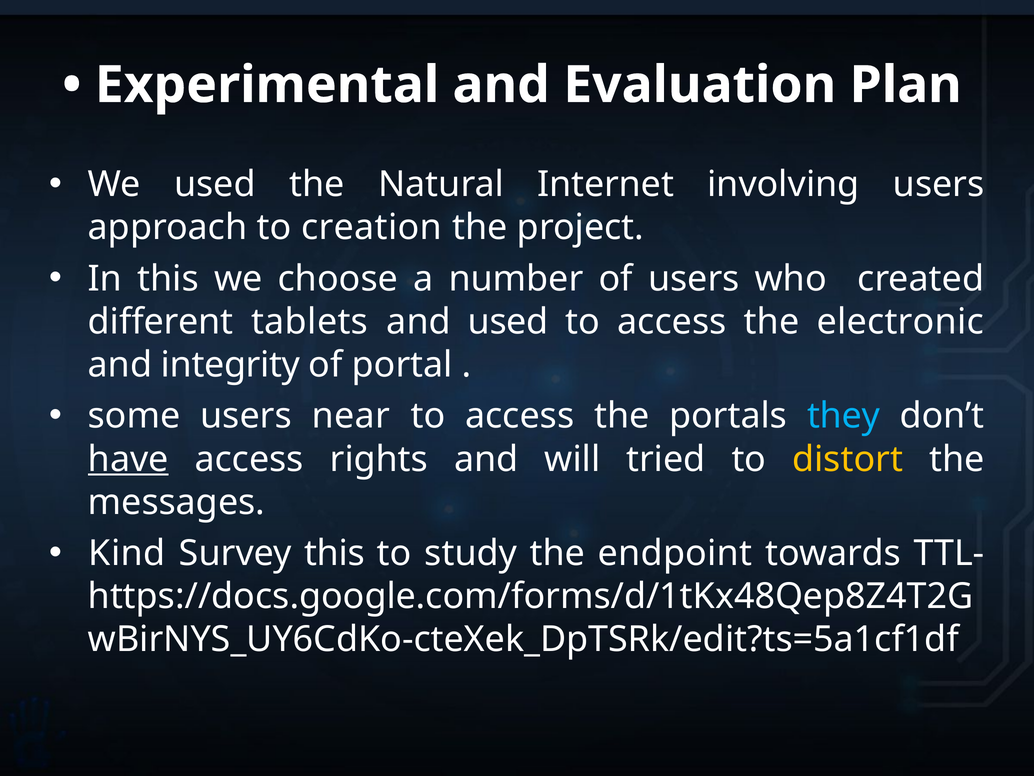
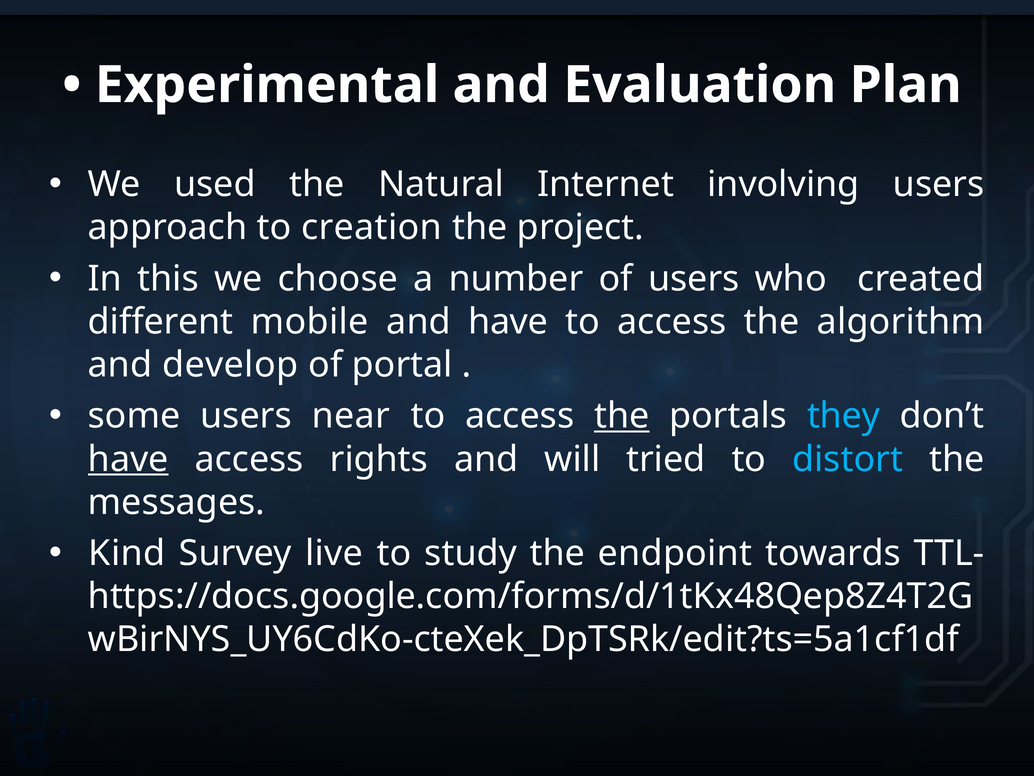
tablets: tablets -> mobile (310, 322)
and used: used -> have (508, 322)
electronic: electronic -> algorithm (900, 322)
integrity: integrity -> develop (230, 365)
the underline: none -> present (622, 416)
distort colour: yellow -> light blue (848, 459)
Survey this: this -> live (334, 553)
